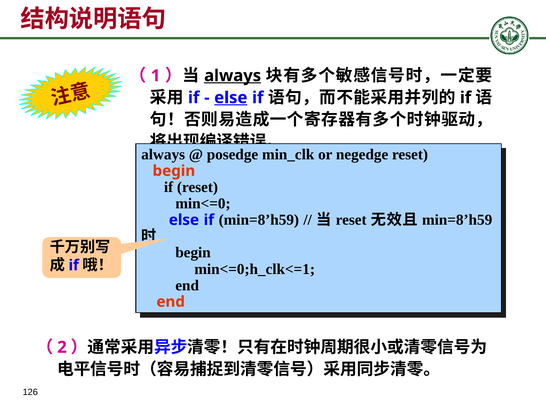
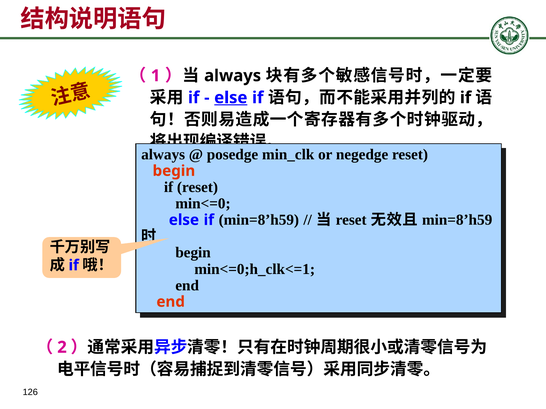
always underline: present -> none (233, 76)
